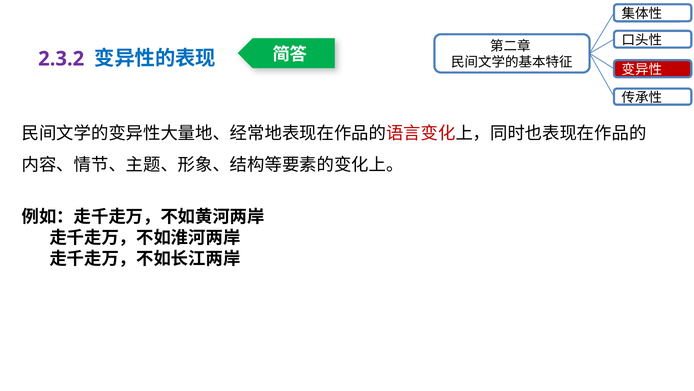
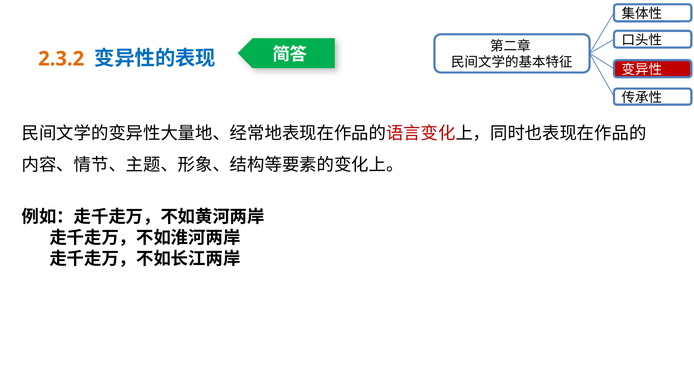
2.3.2 colour: purple -> orange (61, 59)
